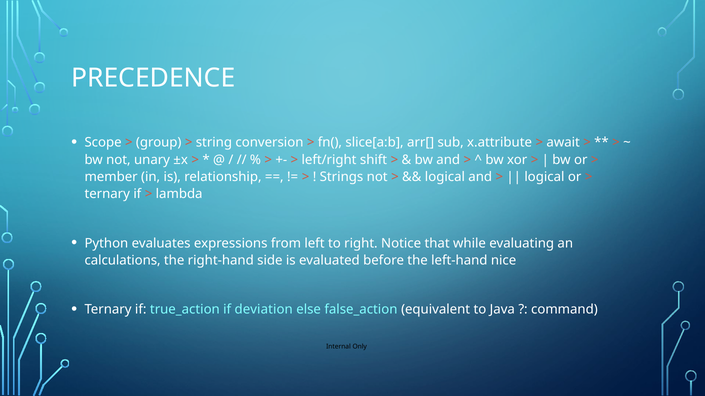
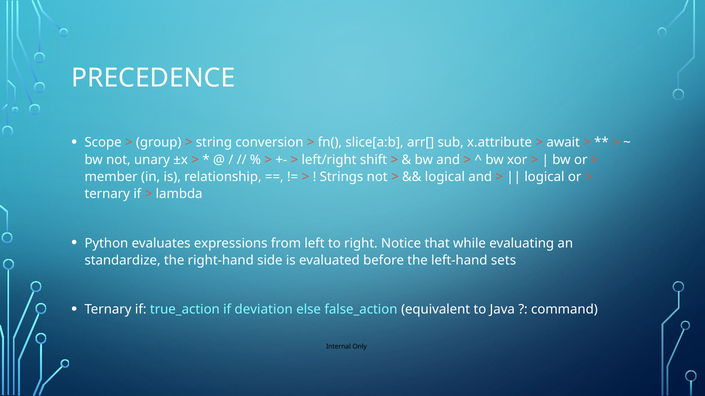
calculations: calculations -> standardize (123, 261)
nice: nice -> sets (504, 261)
